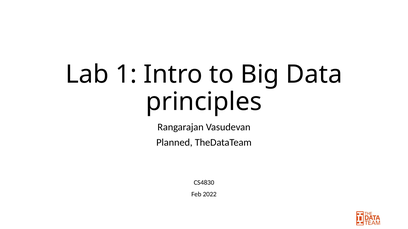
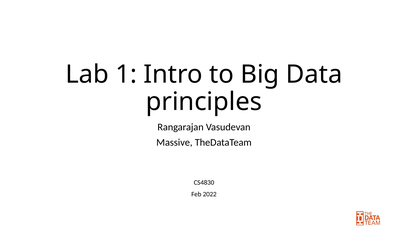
Planned: Planned -> Massive (174, 143)
